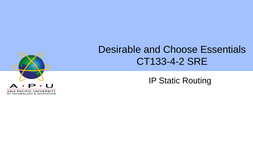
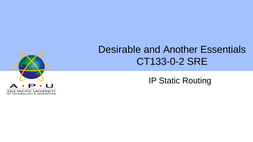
Choose: Choose -> Another (180, 50)
CT133-4-2: CT133-4-2 -> CT133-0-2 (160, 62)
